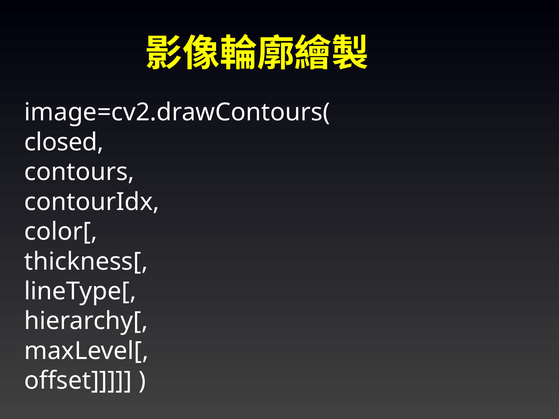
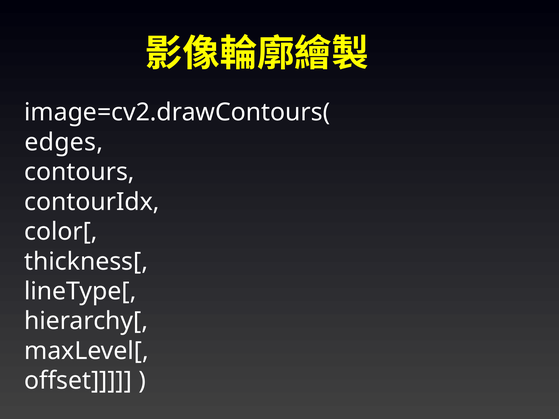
closed: closed -> edges (64, 142)
